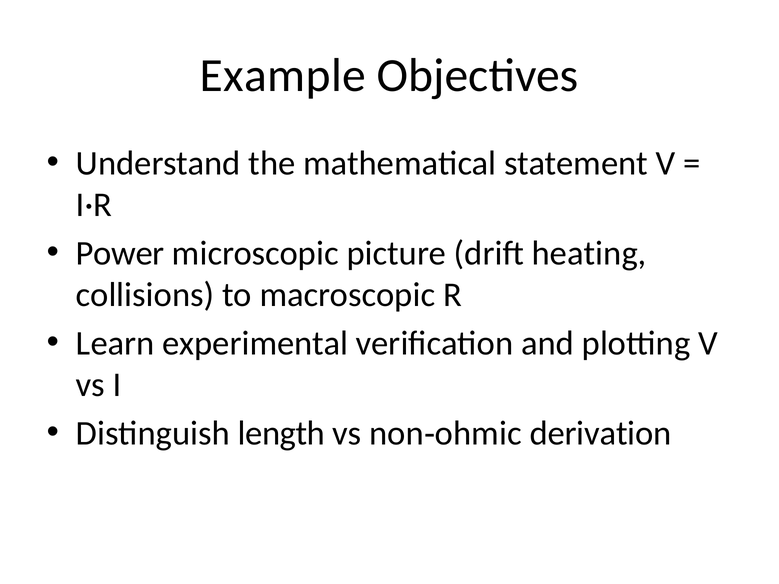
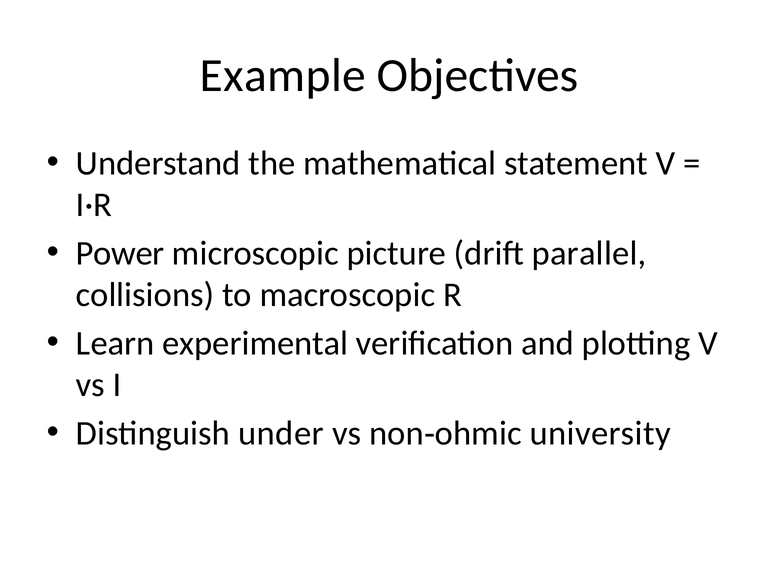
heating: heating -> parallel (589, 253)
length: length -> under (281, 434)
derivation: derivation -> university (600, 434)
